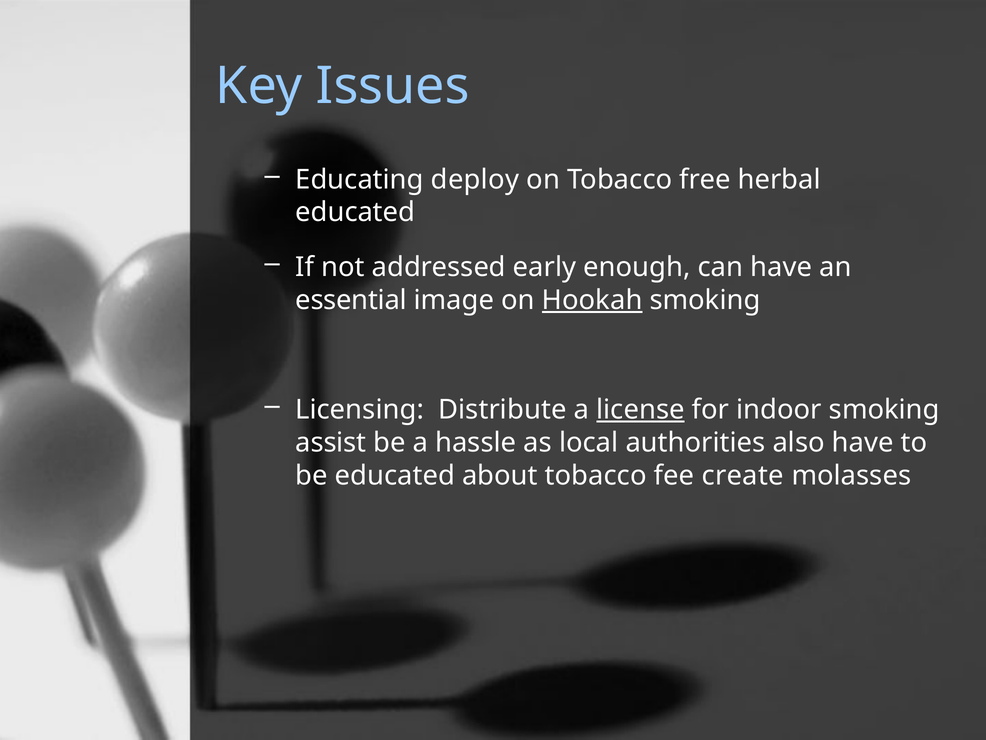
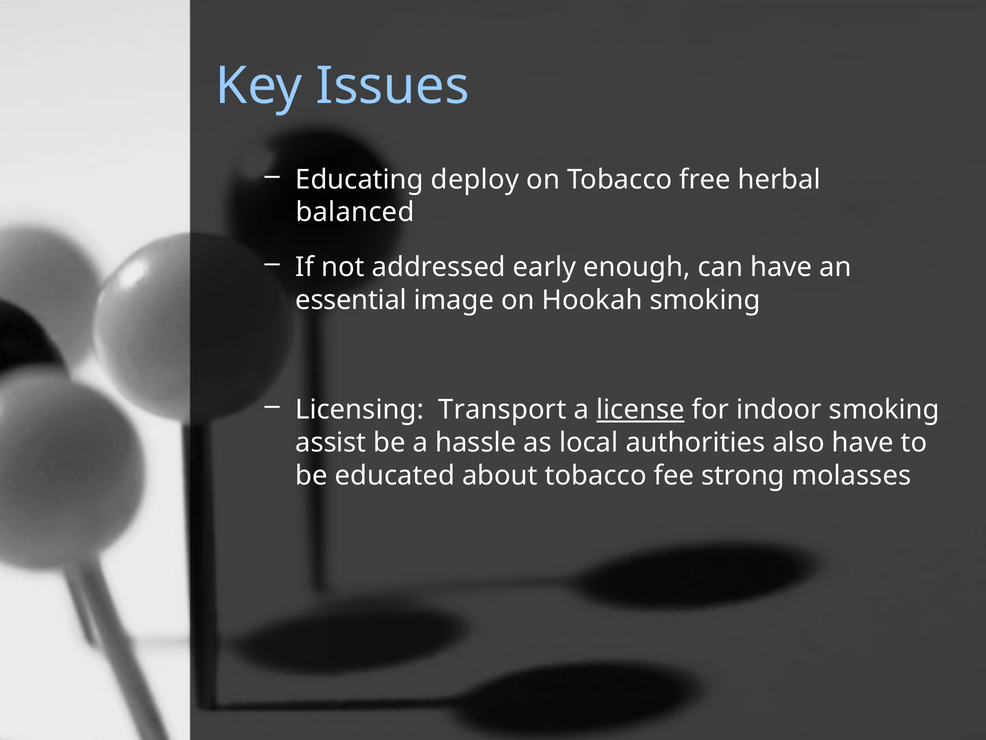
educated: educated -> balanced (355, 212)
Hookah underline: present -> none (592, 300)
Distribute: Distribute -> Transport (502, 410)
create: create -> strong (743, 475)
